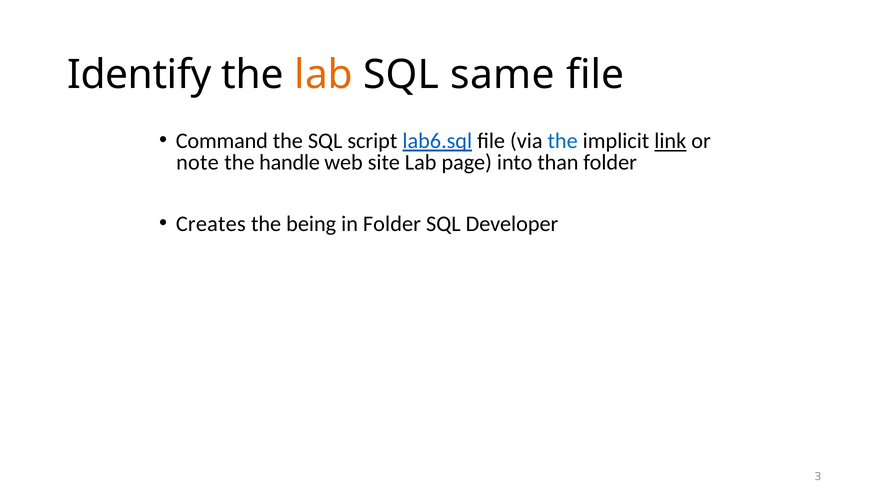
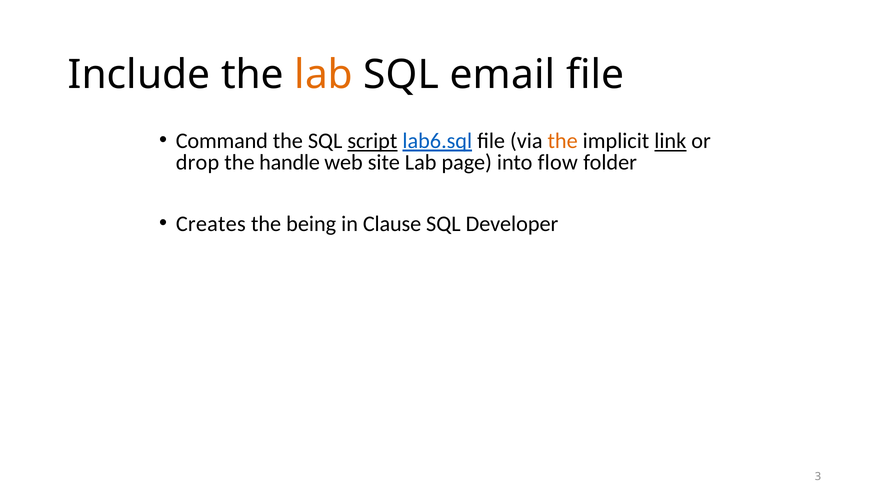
Identify: Identify -> Include (139, 75)
same: same -> email (502, 75)
script underline: none -> present (372, 141)
the colour: blue -> orange (563, 141)
note: note -> drop (198, 163)
than: than -> flow (558, 163)
in Folder: Folder -> Clause (392, 224)
